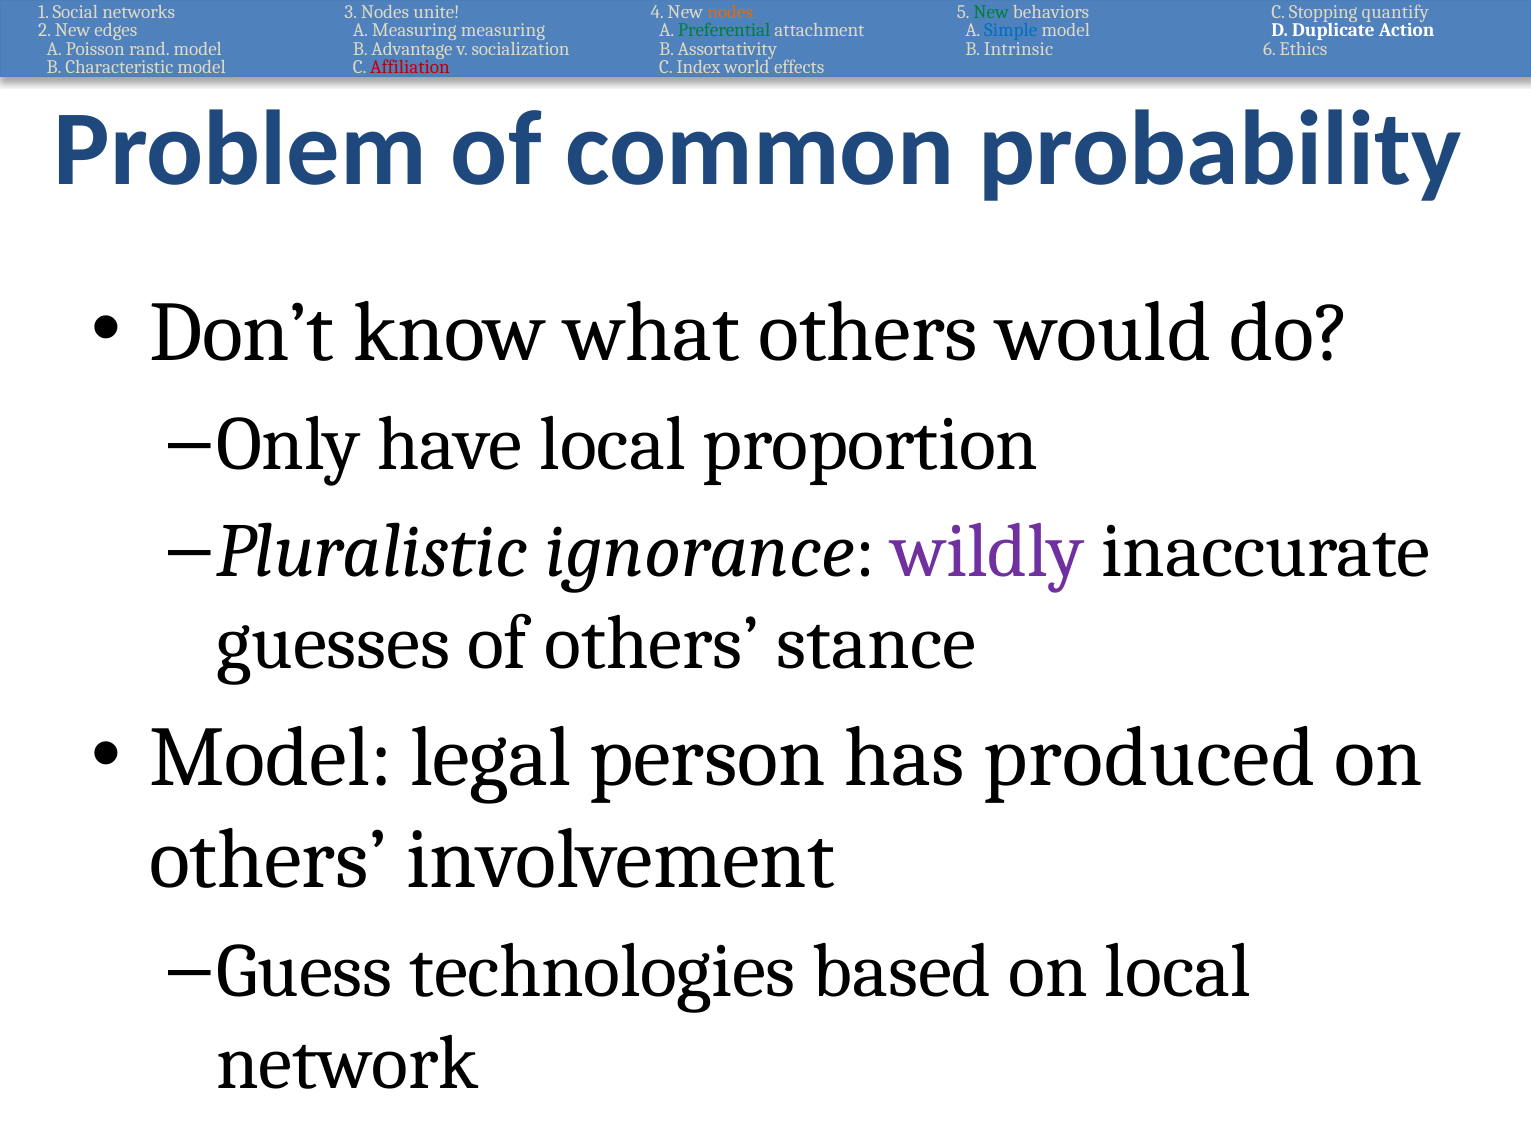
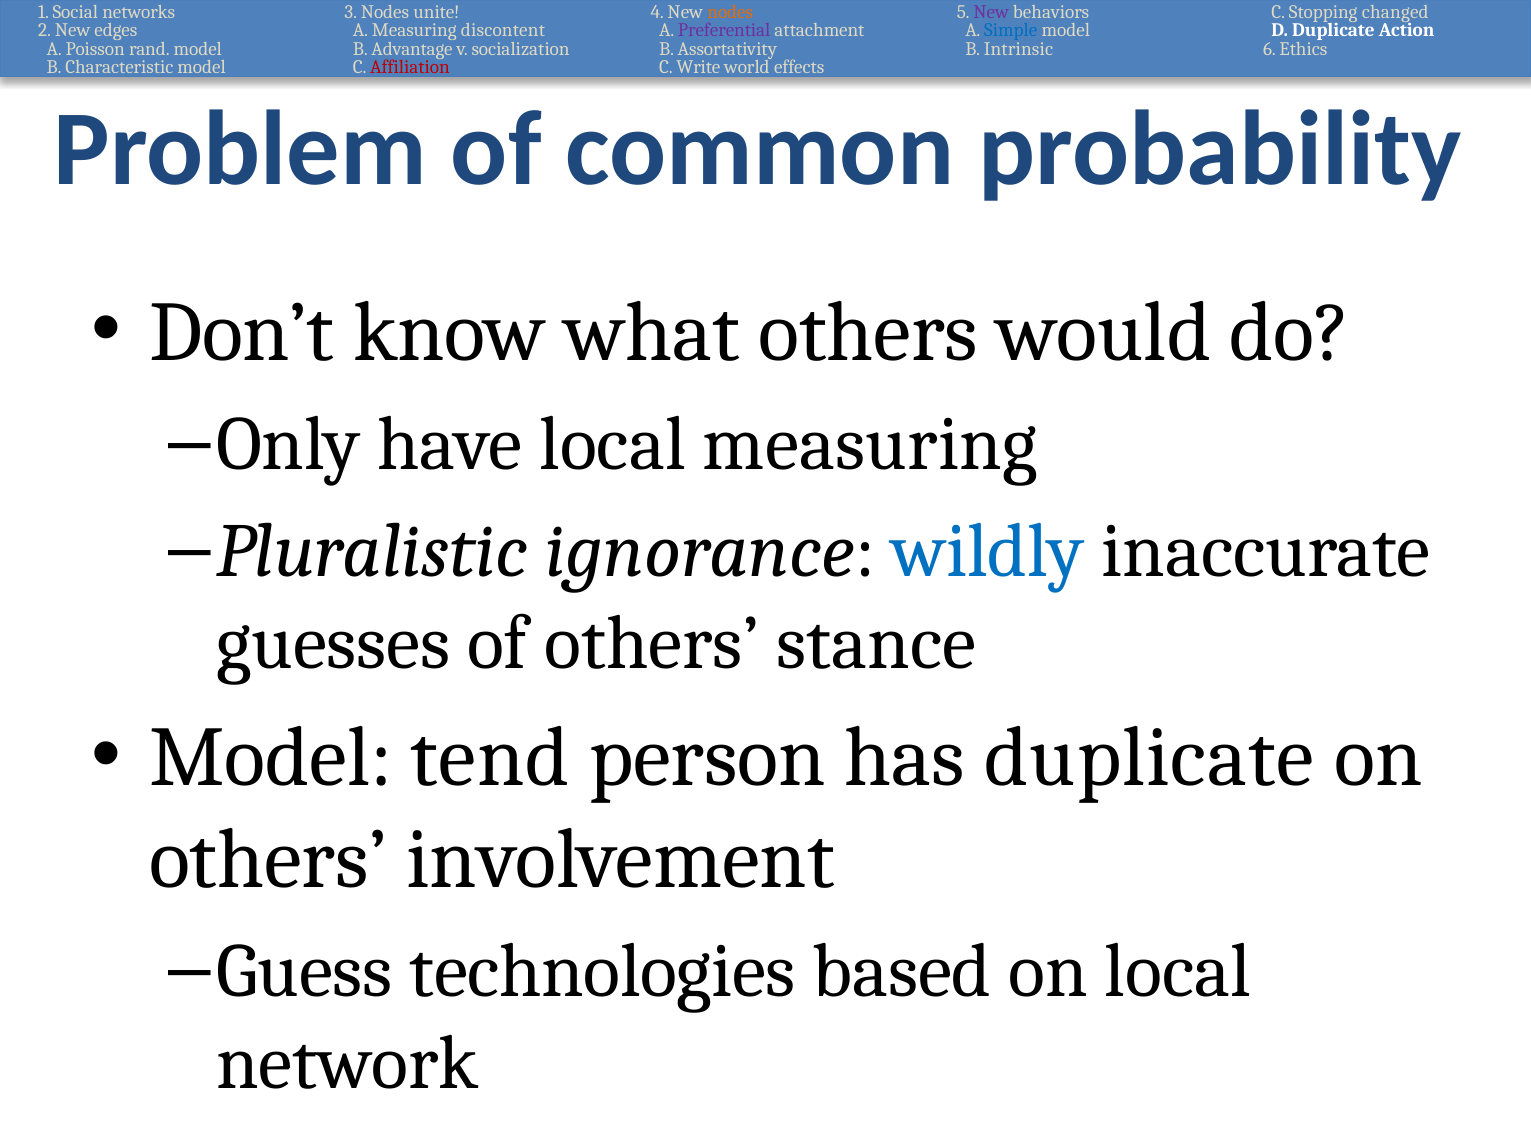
New colour: green -> purple (991, 12)
quantify: quantify -> changed (1395, 12)
Measuring measuring: measuring -> discontent (503, 30)
Preferential colour: green -> purple (724, 30)
Index: Index -> Write (698, 67)
local proportion: proportion -> measuring (870, 444)
wildly colour: purple -> blue (988, 551)
legal: legal -> tend (490, 758)
has produced: produced -> duplicate (1149, 758)
